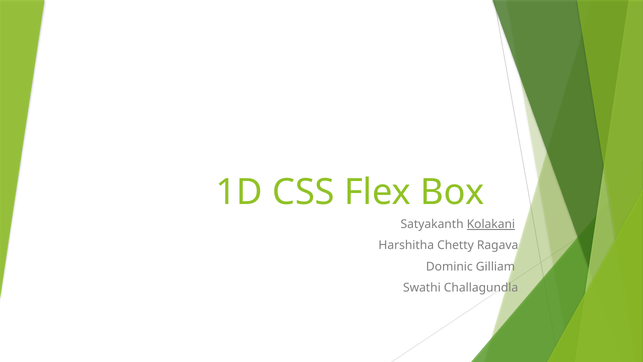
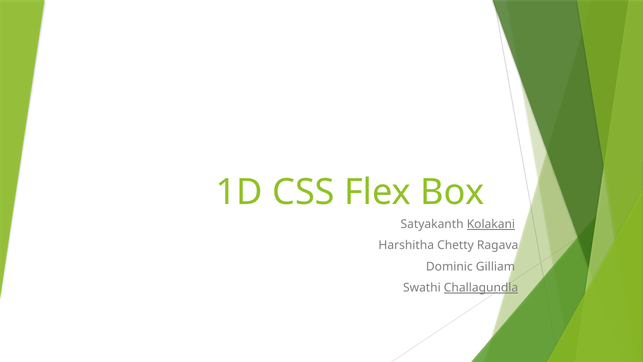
Challagundla underline: none -> present (481, 288)
